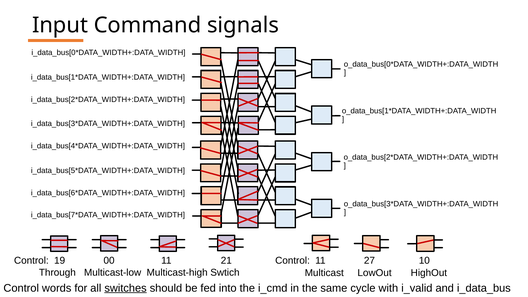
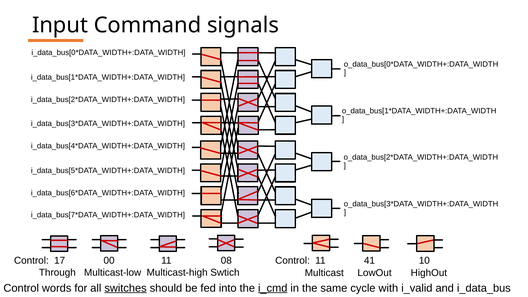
19: 19 -> 17 (60, 261)
21: 21 -> 08 (226, 261)
27: 27 -> 41 (369, 261)
i_cmd underline: none -> present (273, 288)
